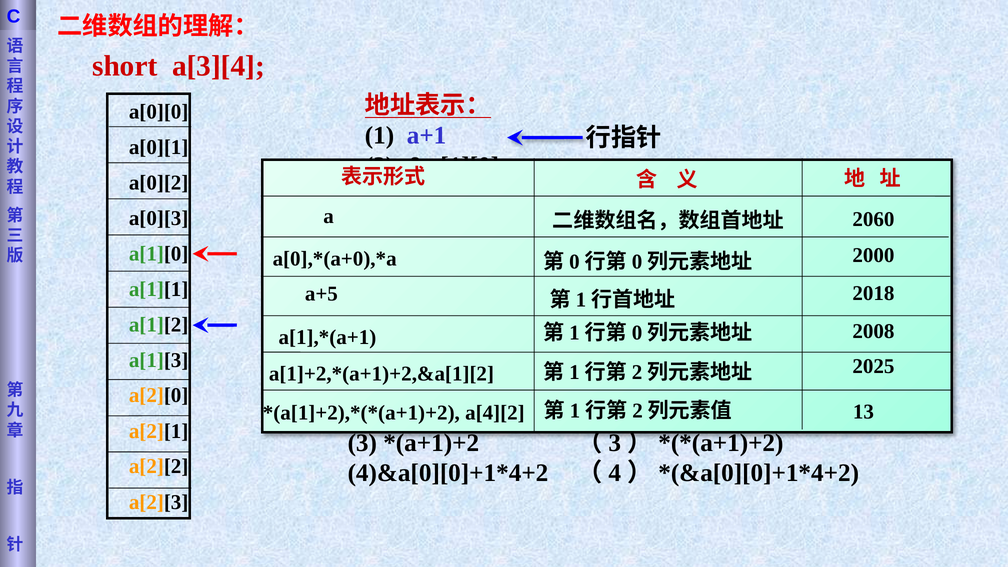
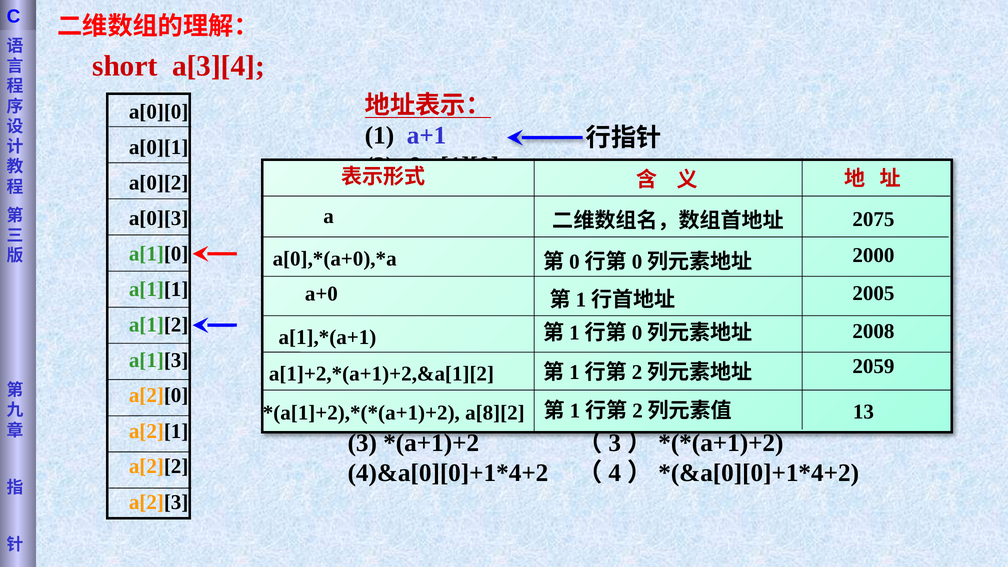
2060: 2060 -> 2075 (873, 219)
2018: 2018 -> 2005 (873, 293)
a+5: a+5 -> a+0 (321, 294)
2025: 2025 -> 2059 (873, 366)
a[4][2: a[4][2 -> a[8][2 (495, 413)
